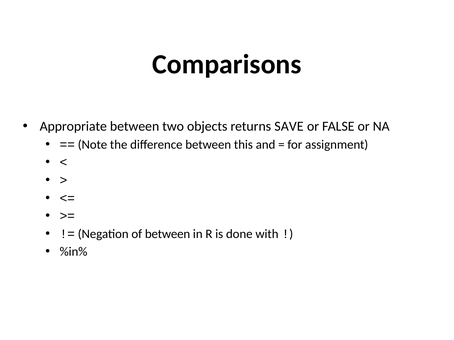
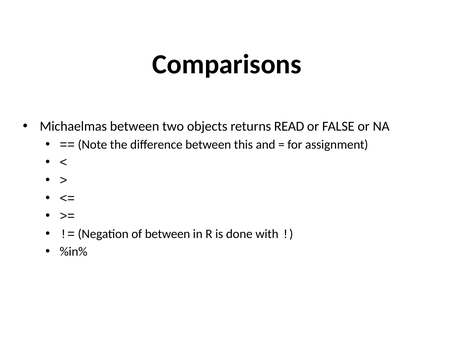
Appropriate: Appropriate -> Michaelmas (73, 126)
SAVE: SAVE -> READ (289, 126)
